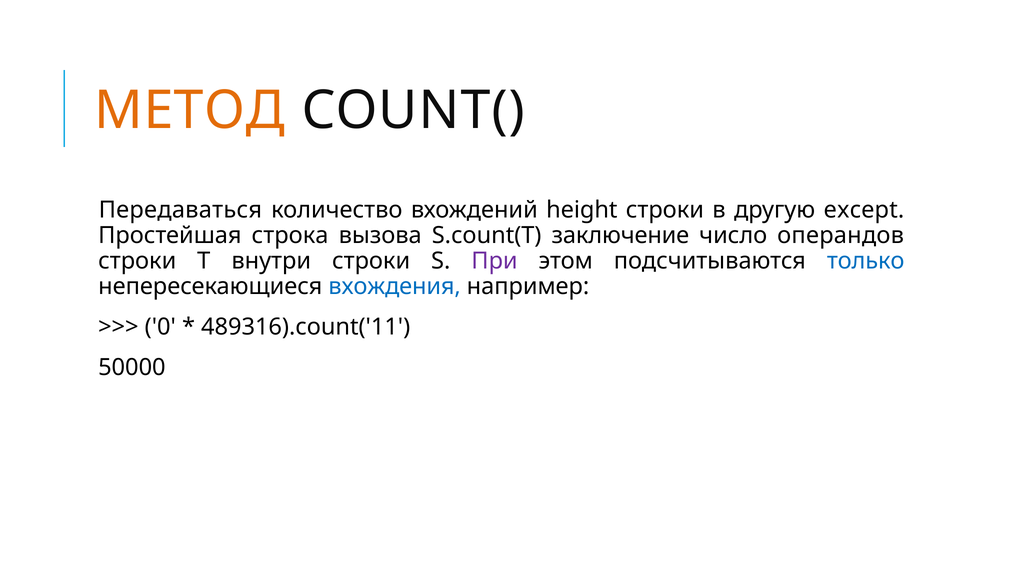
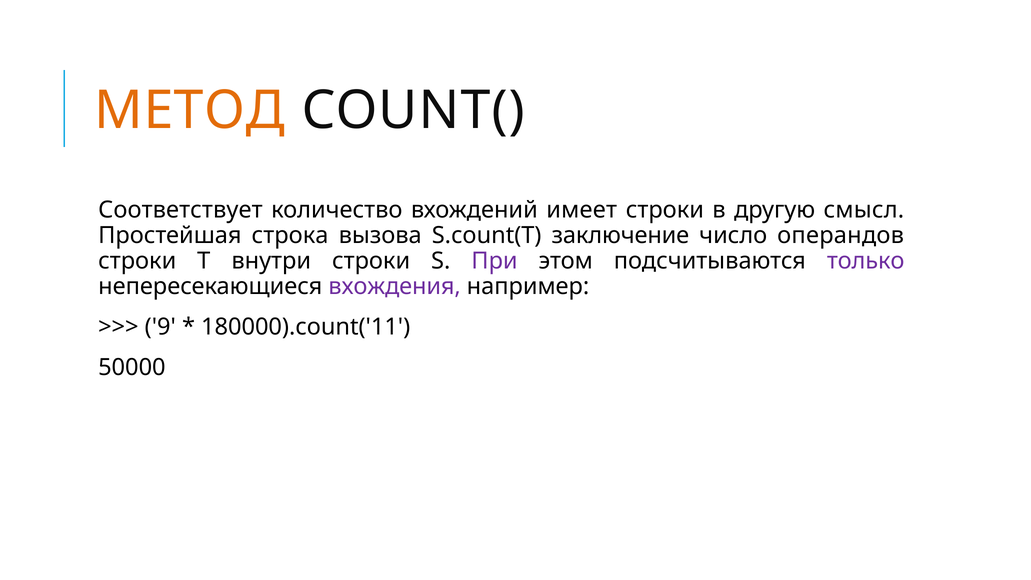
Передаваться: Передаваться -> Соответствует (180, 210)
height: height -> имеет (582, 210)
except: except -> смысл (864, 210)
только colour: blue -> purple (866, 261)
вхождения colour: blue -> purple (395, 286)
0: 0 -> 9 (160, 327)
489316).count('11: 489316).count('11 -> 180000).count('11 (306, 327)
